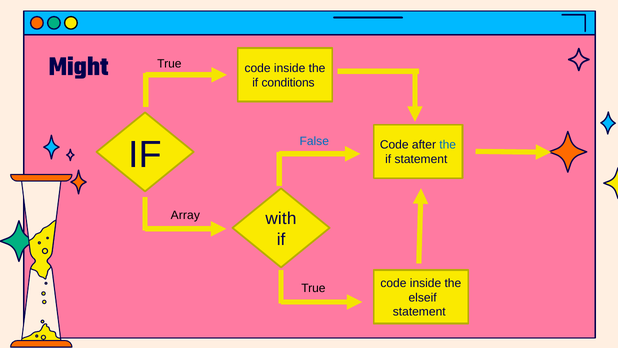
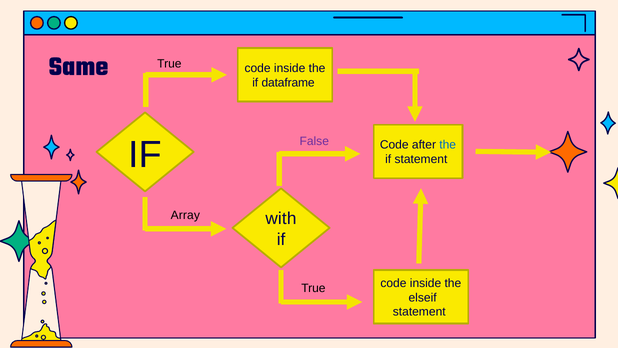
Might: Might -> Same (78, 66)
conditions: conditions -> dataframe (288, 83)
False colour: blue -> purple (314, 141)
